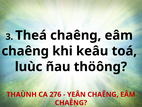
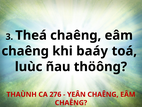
keâu: keâu -> baáy (92, 51)
